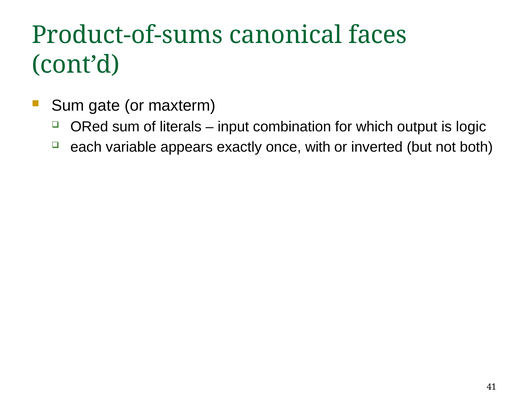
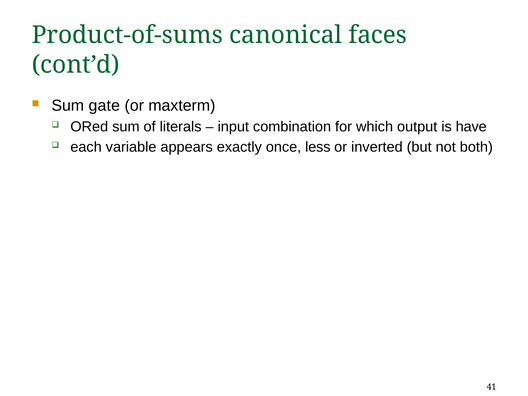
logic: logic -> have (471, 127)
with: with -> less (318, 147)
